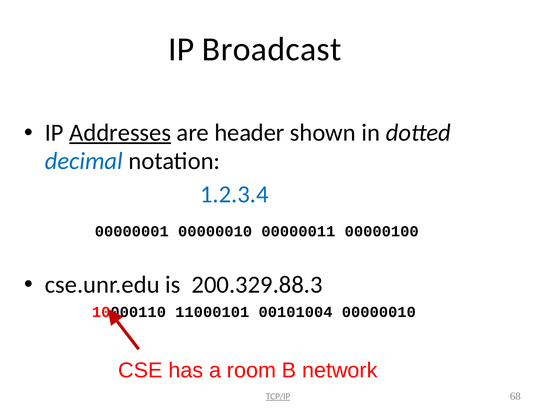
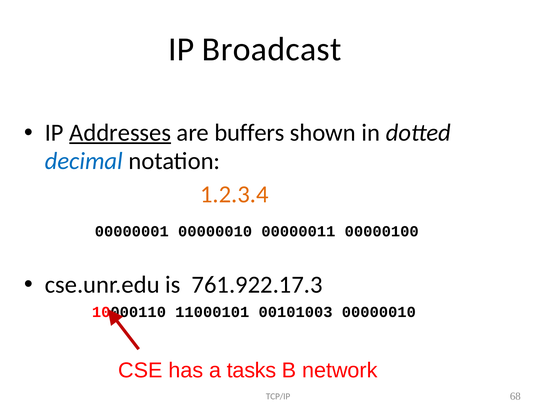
header: header -> buffers (249, 133)
1.2.3.4 colour: blue -> orange (234, 194)
200.329.88.3: 200.329.88.3 -> 761.922.17.3 (257, 285)
00101004: 00101004 -> 00101003 (296, 312)
room: room -> tasks (252, 371)
TCP/IP underline: present -> none (278, 397)
